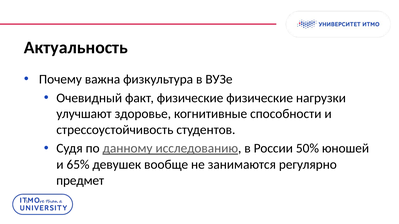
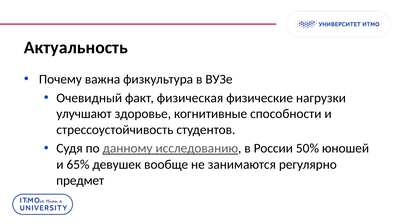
факт физические: физические -> физическая (190, 98)
